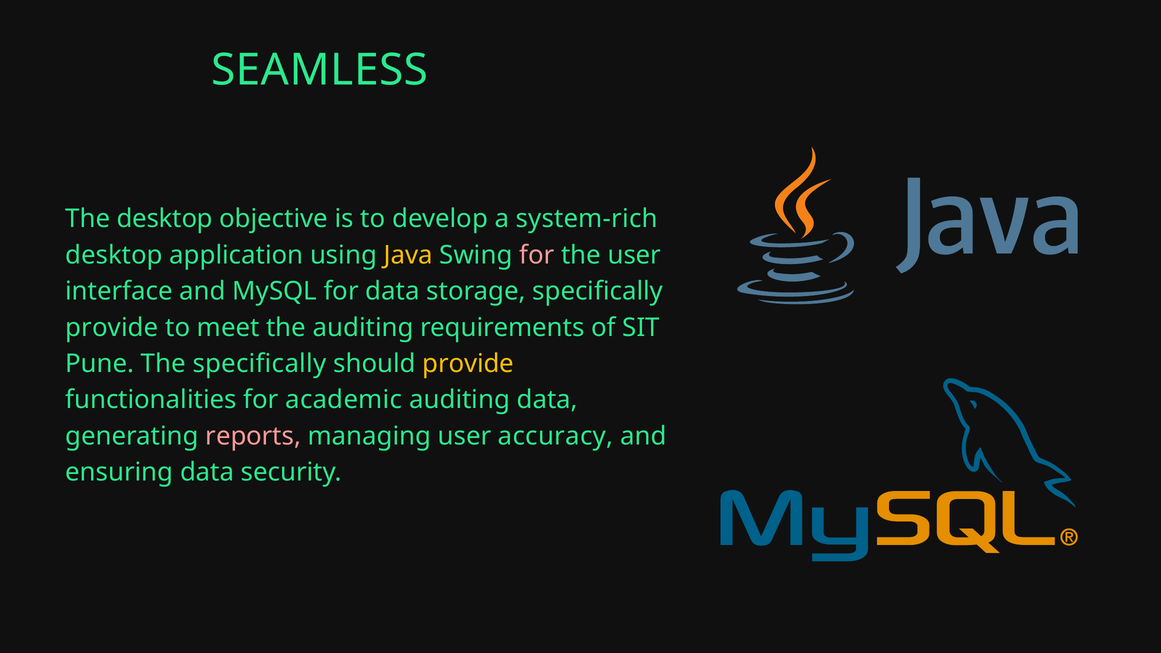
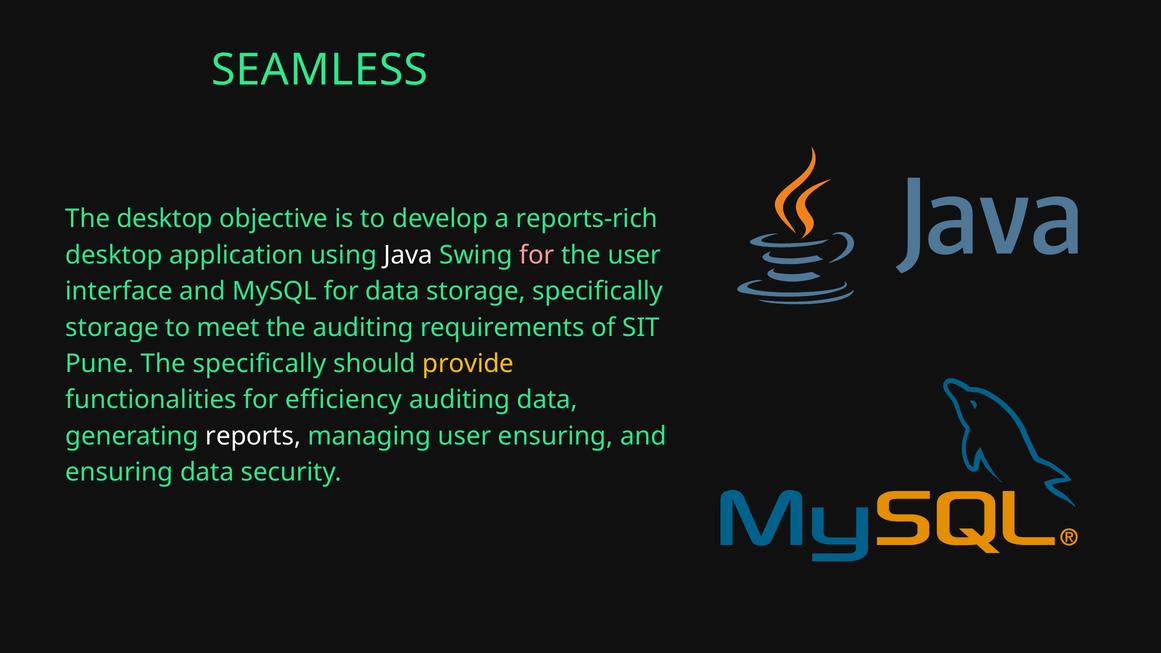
system-rich: system-rich -> reports-rich (587, 219)
Java colour: yellow -> white (408, 255)
provide: provide -> storage (112, 328)
academic: academic -> efficiency (344, 400)
reports colour: pink -> white (253, 436)
user accuracy: accuracy -> ensuring (556, 436)
